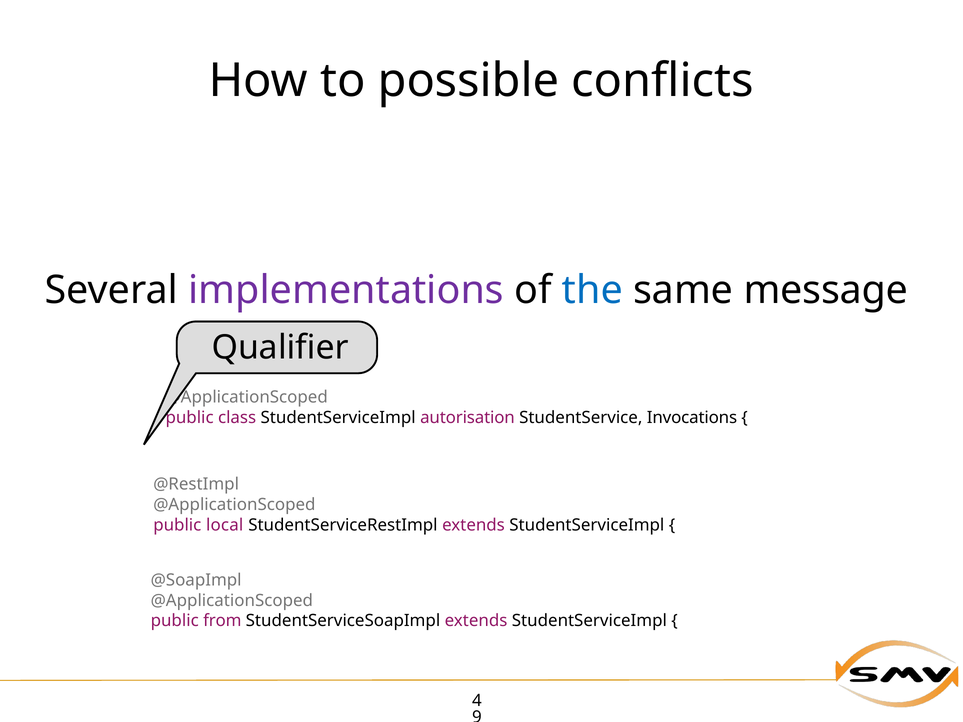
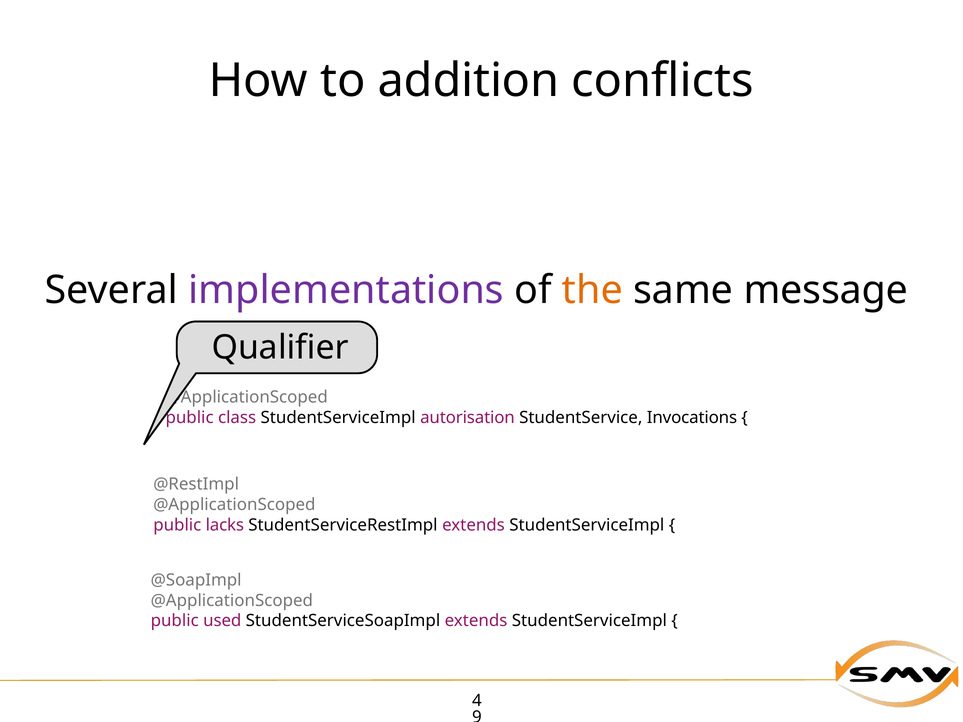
possible: possible -> addition (469, 81)
the colour: blue -> orange (592, 291)
local: local -> lacks (225, 525)
from: from -> used (222, 621)
